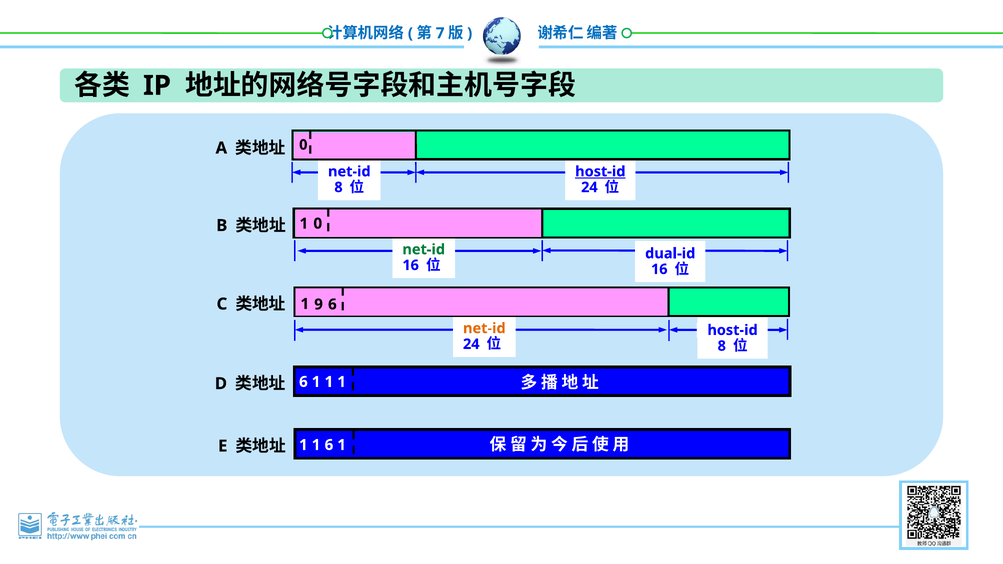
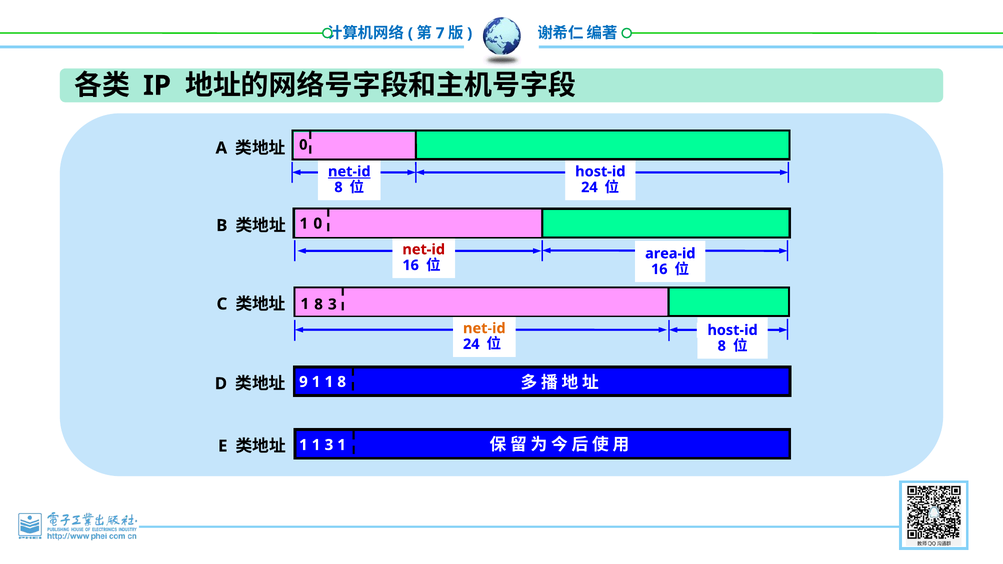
net-id underline: none -> present (349, 172)
host-id underline: present -> none (600, 172)
net-id colour: green -> red (424, 250)
dual-id: dual-id -> area-id (670, 254)
9: 9 -> 8 (319, 304)
6: 6 -> 3 (332, 304)
6: 6 -> 9 (303, 382)
1 1 1: 1 -> 8 (342, 382)
1 6: 6 -> 3 (329, 445)
